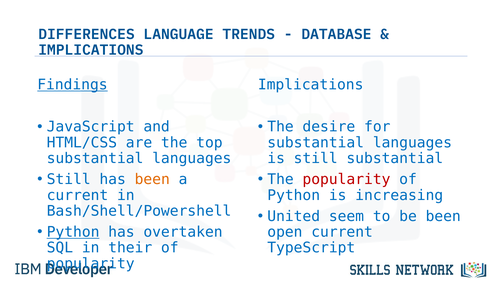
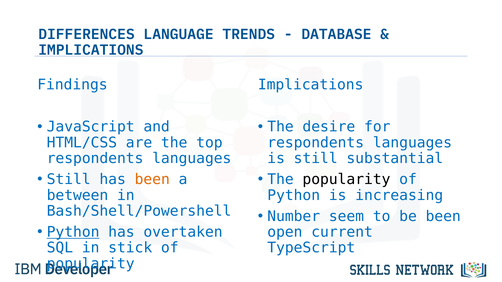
Findings underline: present -> none (72, 85)
substantial: substantial -> respondents (316, 143)
substantial: substantial -> respondents (95, 159)
popularity colour: red -> black (346, 180)
current: current -> between (77, 195)
United: United -> Number (294, 217)
their: their -> stick (130, 248)
